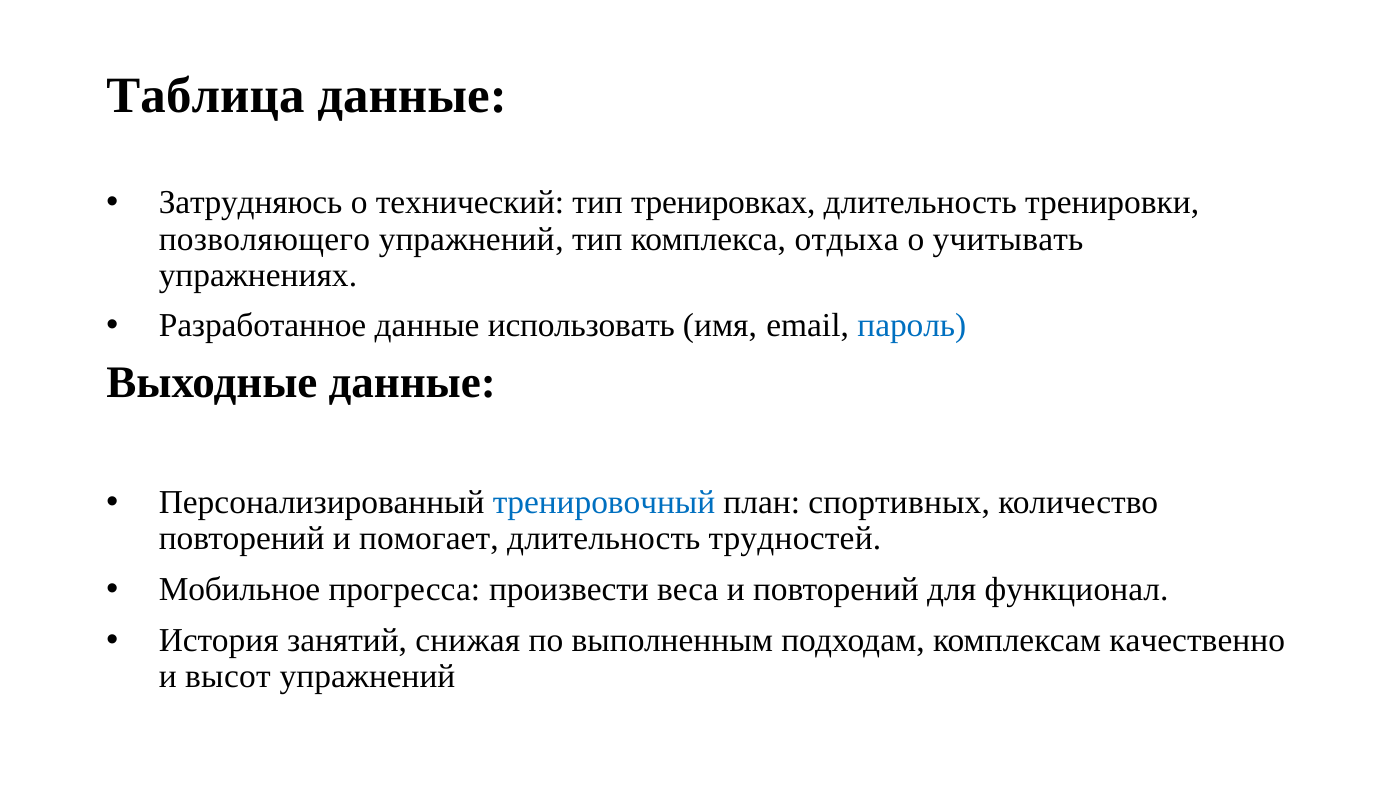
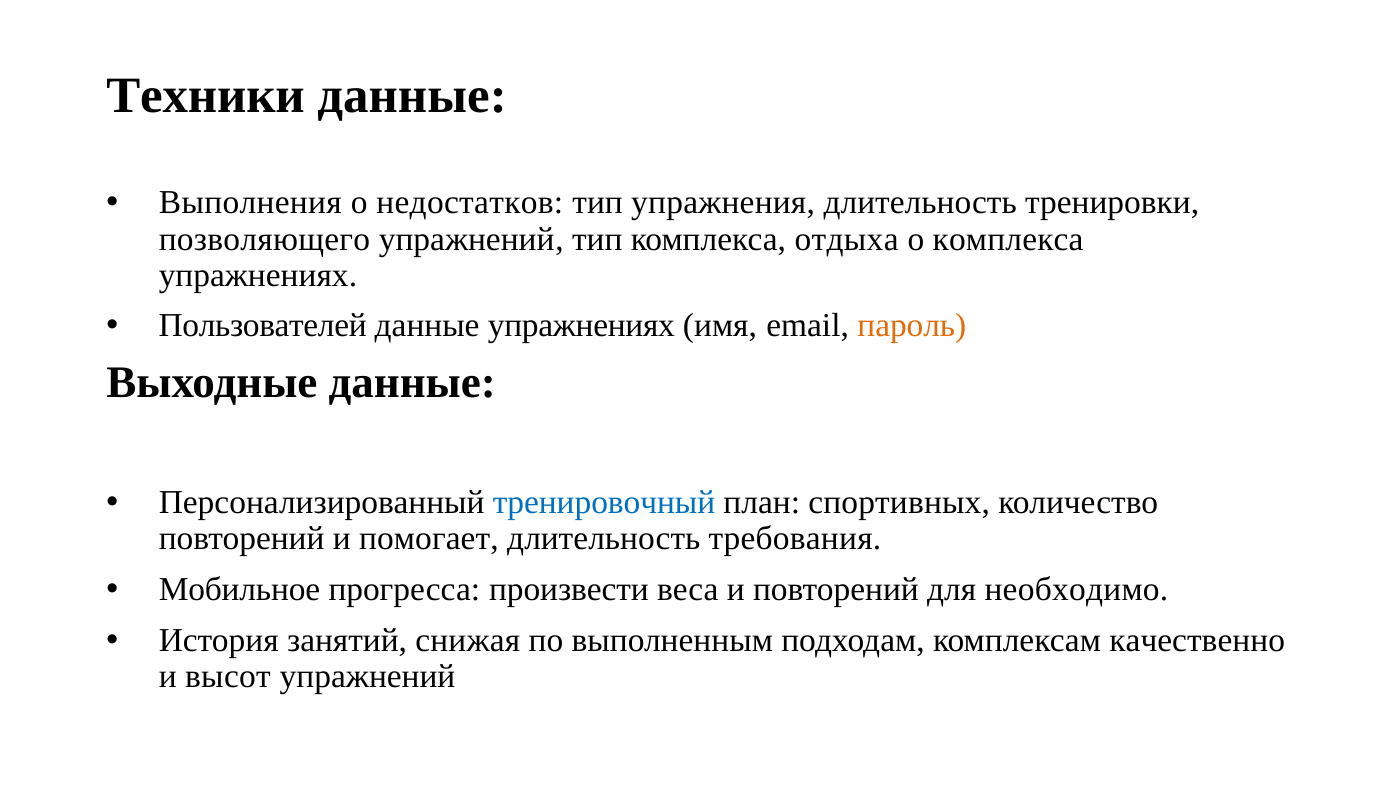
Таблица: Таблица -> Техники (206, 96)
Затрудняюсь: Затрудняюсь -> Выполнения (250, 203)
технический: технический -> недостатков (470, 203)
тренировках: тренировках -> упражнения (723, 203)
о учитывать: учитывать -> комплекса (1008, 239)
Разработанное: Разработанное -> Пользователей (263, 326)
данные использовать: использовать -> упражнениях (581, 326)
пароль colour: blue -> orange (912, 326)
трудностей: трудностей -> требования (795, 539)
функционал: функционал -> необходимо (1076, 590)
